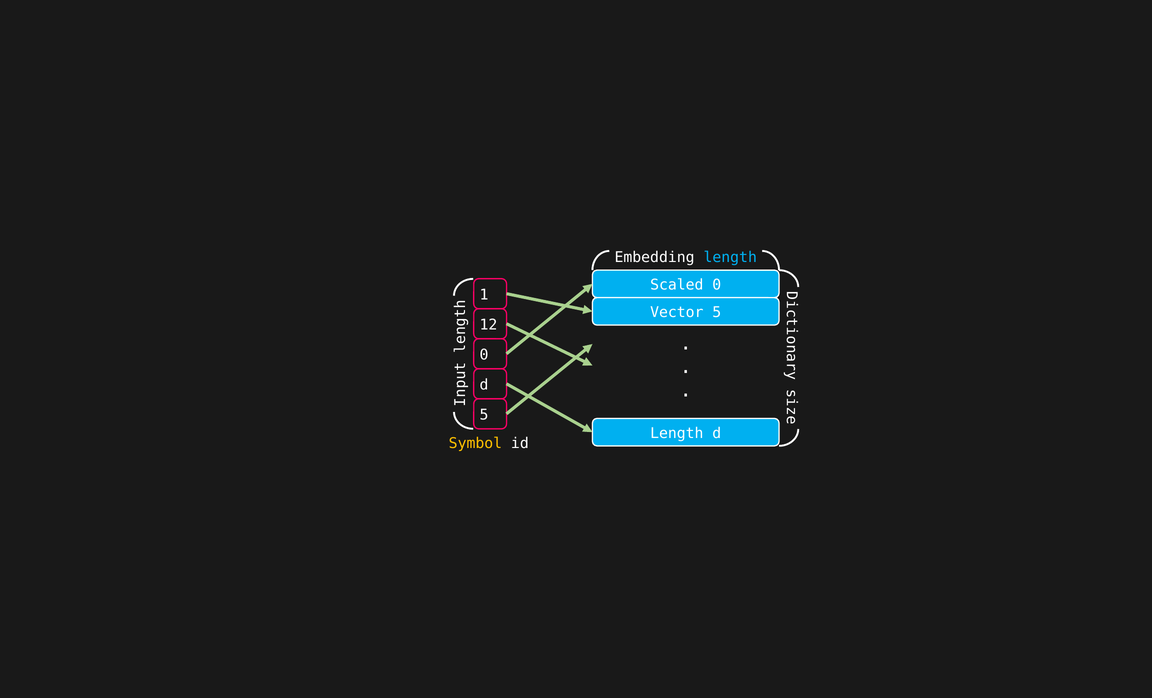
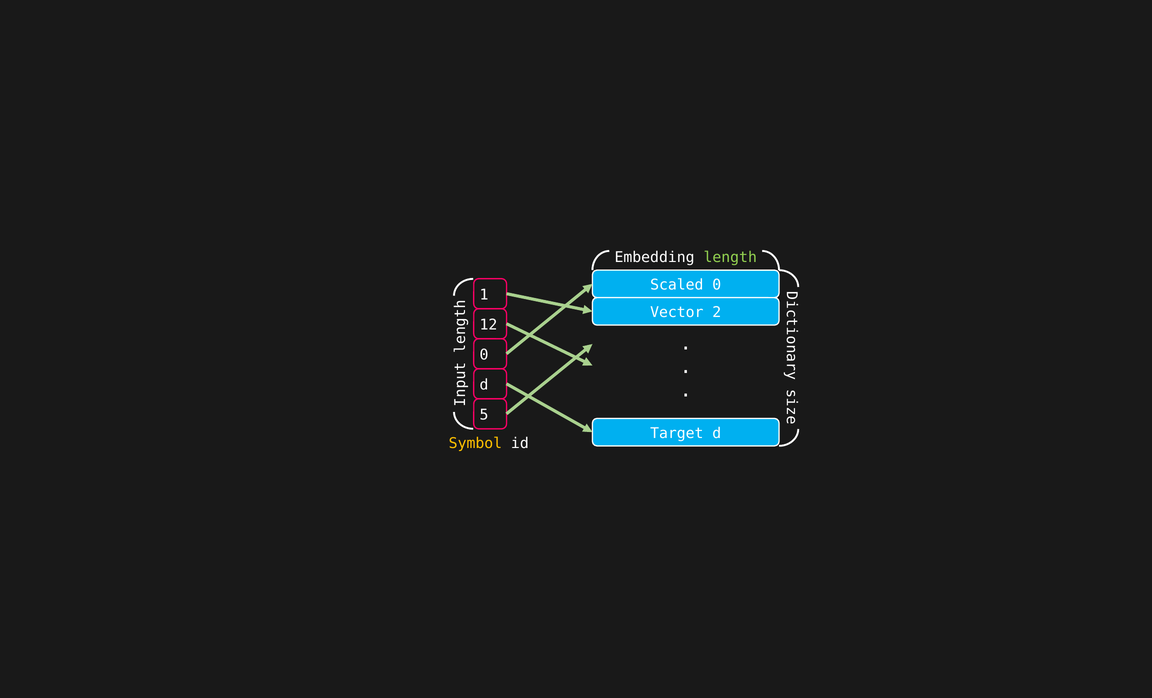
length colour: light blue -> light green (730, 257)
Vector 5: 5 -> 2 (717, 312)
Length: Length -> Target (677, 433)
